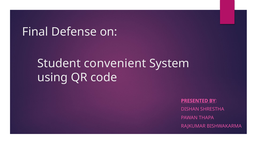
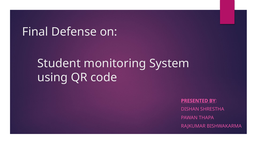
convenient: convenient -> monitoring (115, 64)
